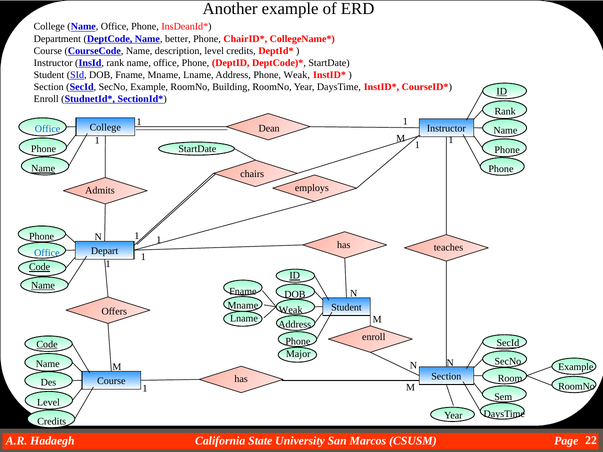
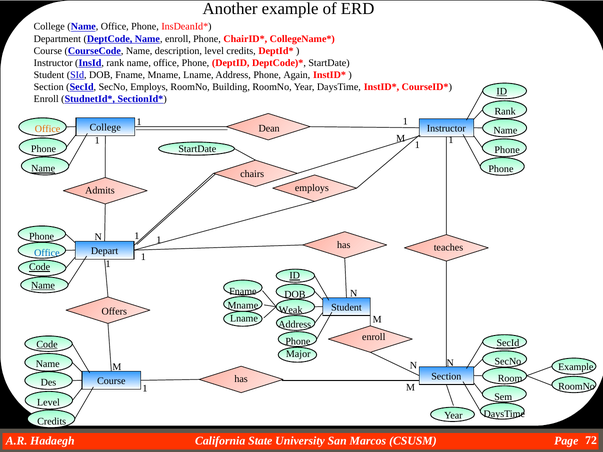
Name better: better -> enroll (178, 39)
Phone Weak: Weak -> Again (297, 75)
SecNo Example: Example -> Employs (149, 87)
Office colour: blue -> orange (48, 129)
22: 22 -> 72 (591, 441)
